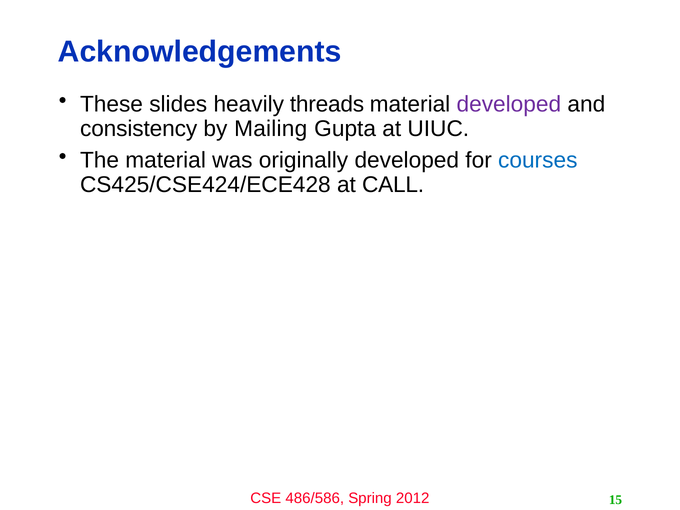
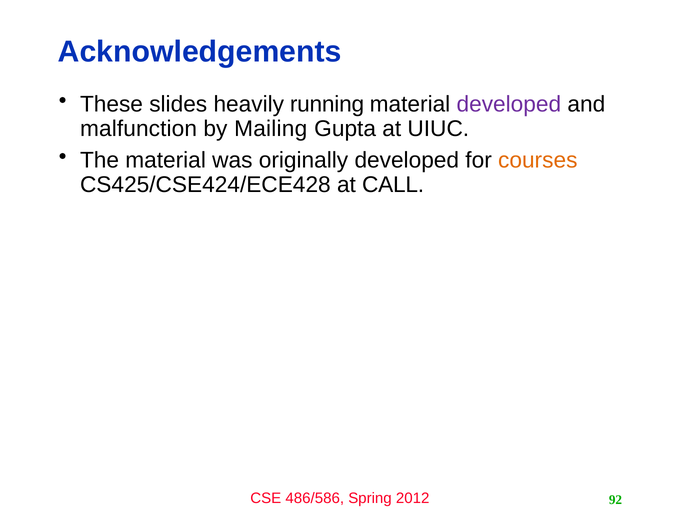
threads: threads -> running (327, 104)
consistency: consistency -> malfunction (139, 129)
courses colour: blue -> orange (538, 160)
15: 15 -> 92 (616, 500)
